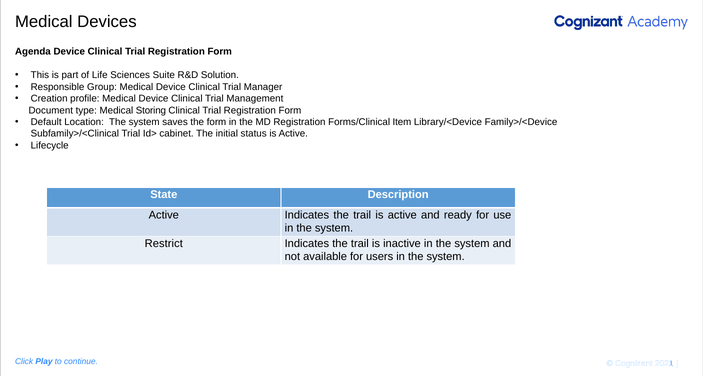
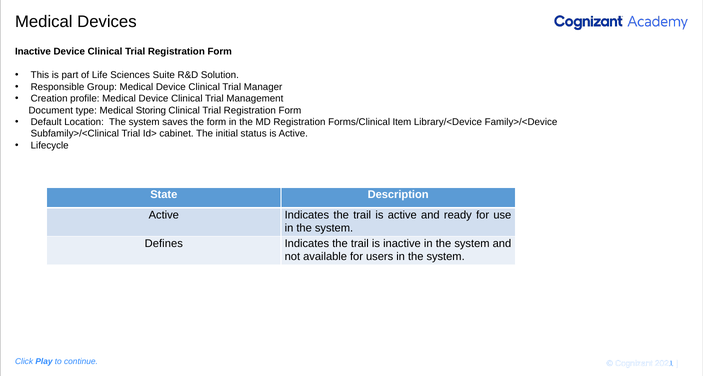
Agenda: Agenda -> Inactive (33, 52)
Restrict: Restrict -> Defines (164, 244)
